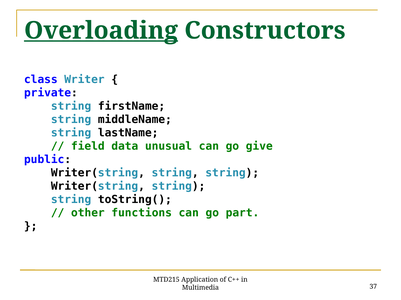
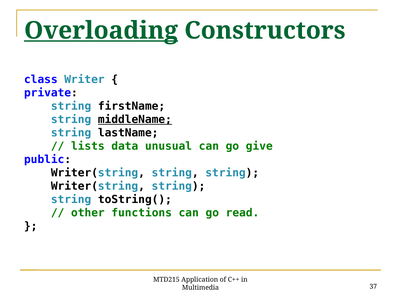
middleName underline: none -> present (135, 120)
field: field -> lists (88, 147)
part: part -> read (242, 213)
